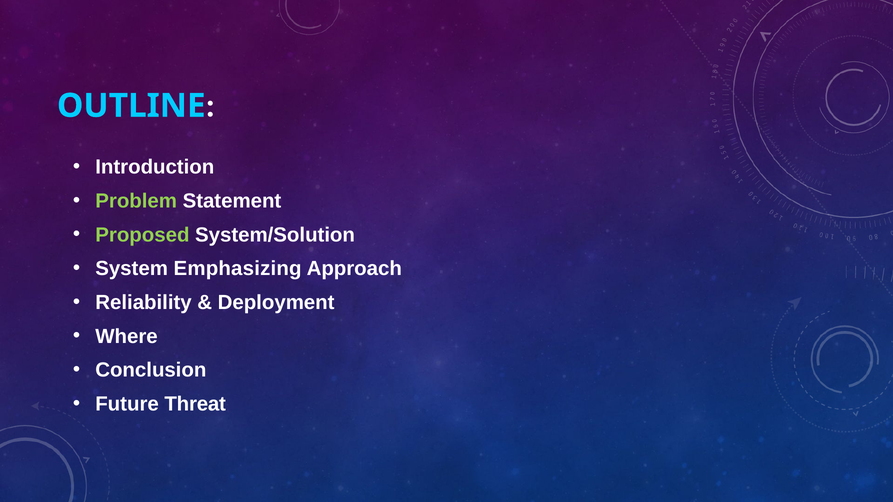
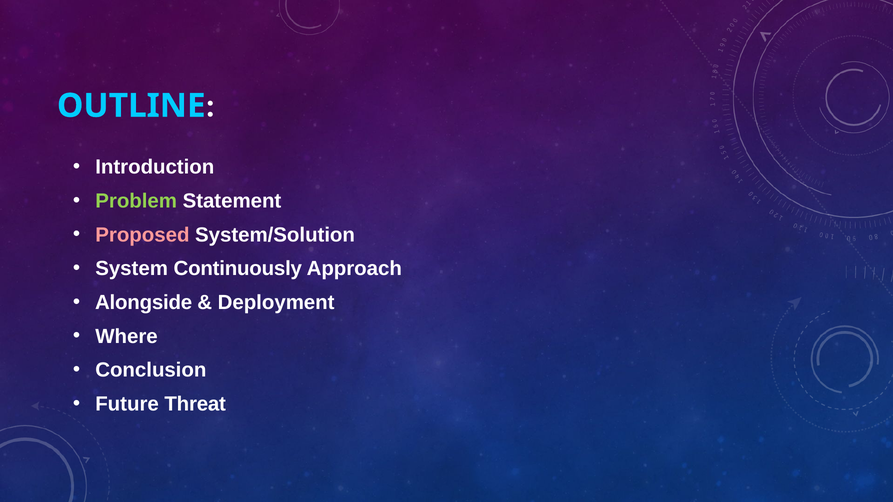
Proposed colour: light green -> pink (142, 235)
Emphasizing: Emphasizing -> Continuously (238, 269)
Reliability: Reliability -> Alongside (144, 303)
